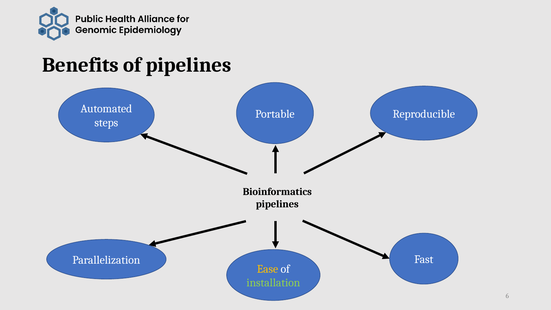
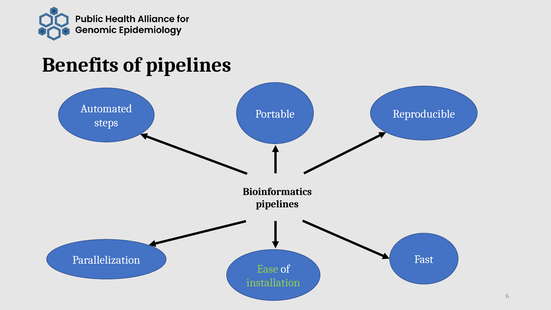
Ease colour: yellow -> light green (268, 269)
